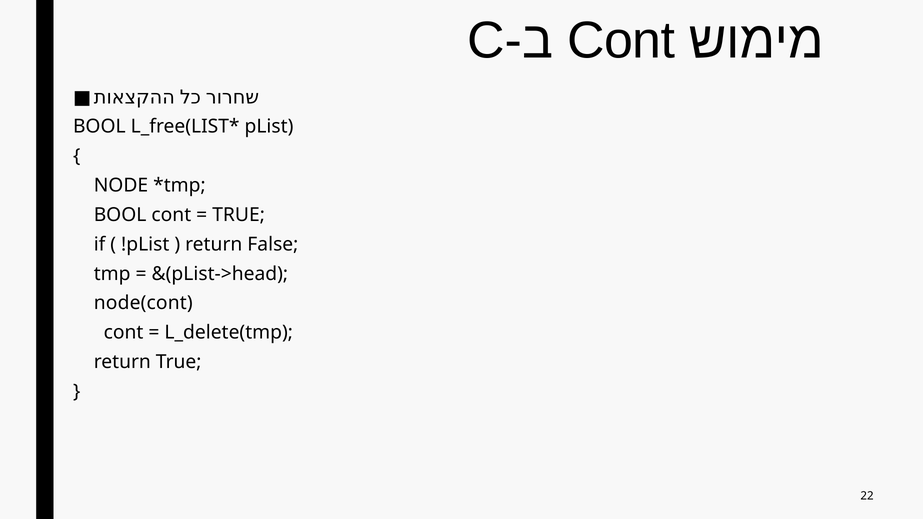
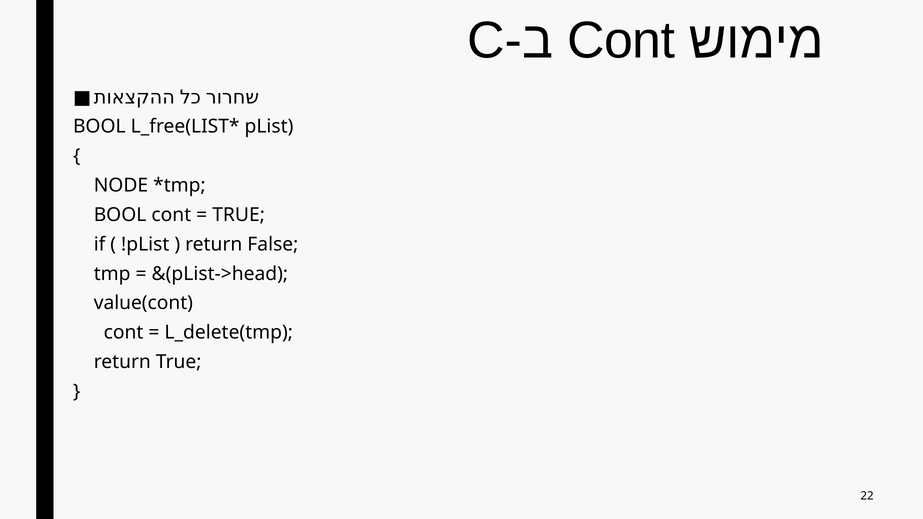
node(cont: node(cont -> value(cont (143, 303)
